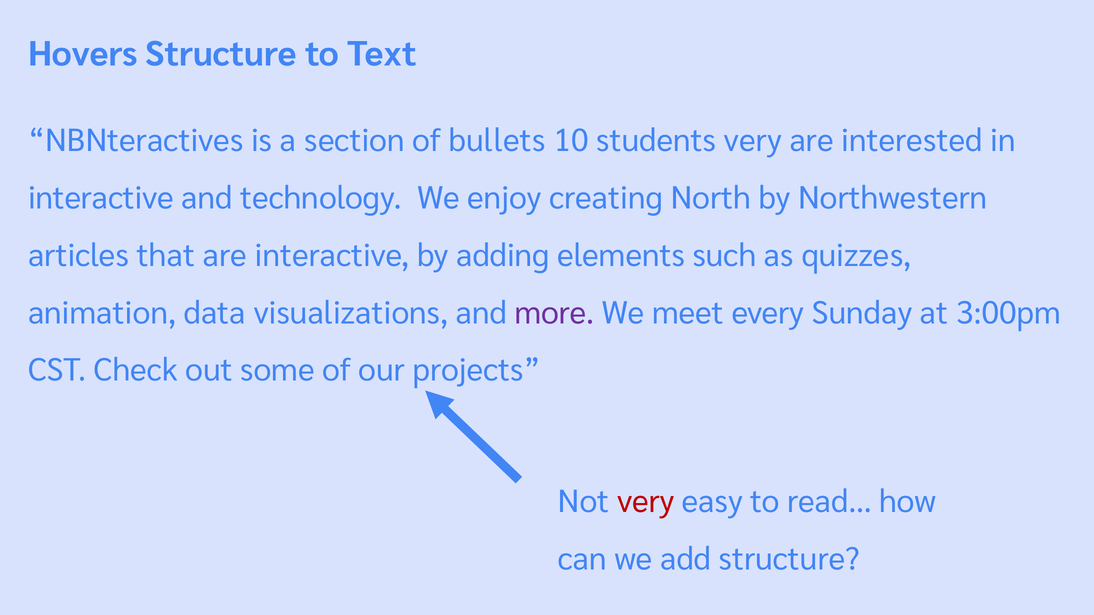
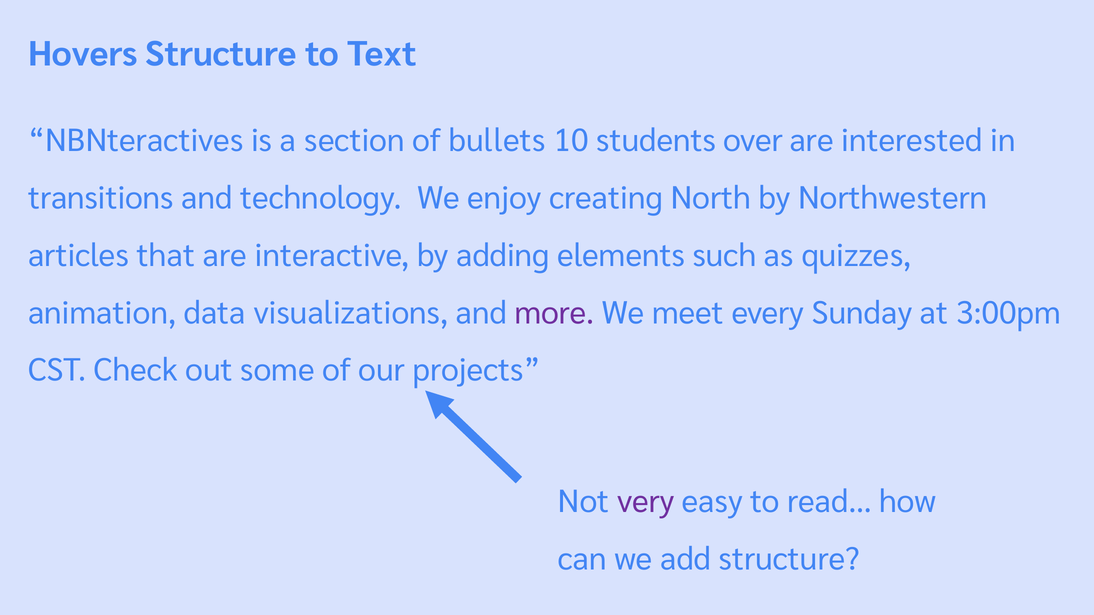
students very: very -> over (753, 141)
interactive: interactive -> transitions (101, 198)
very colour: red -> purple (646, 502)
